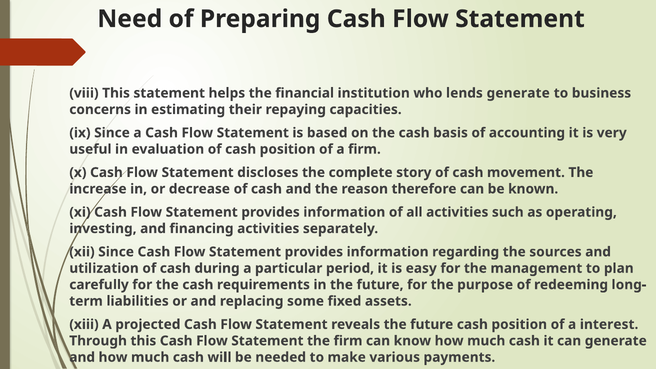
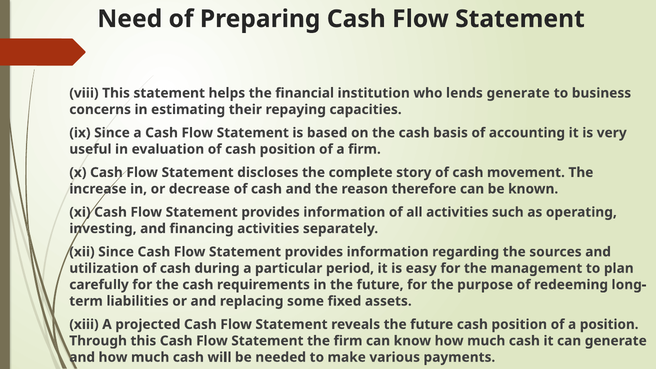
a interest: interest -> position (609, 324)
